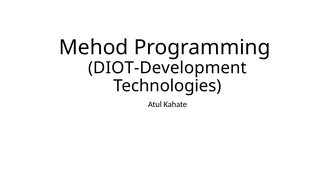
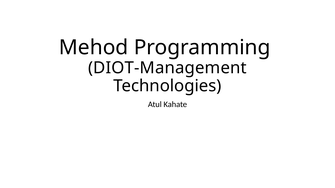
DIOT-Development: DIOT-Development -> DIOT-Management (167, 68)
